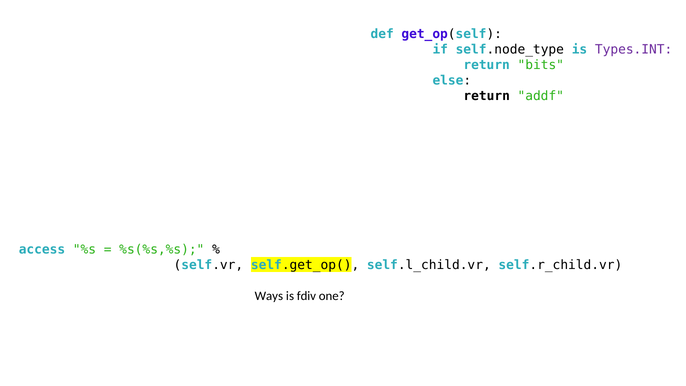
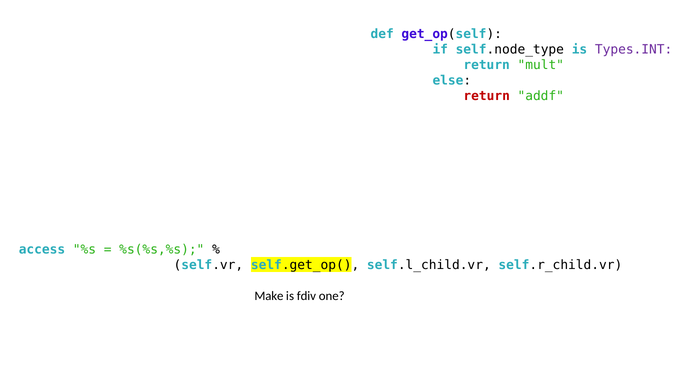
bits: bits -> mult (541, 65)
return colour: black -> red (487, 96)
Ways: Ways -> Make (269, 296)
